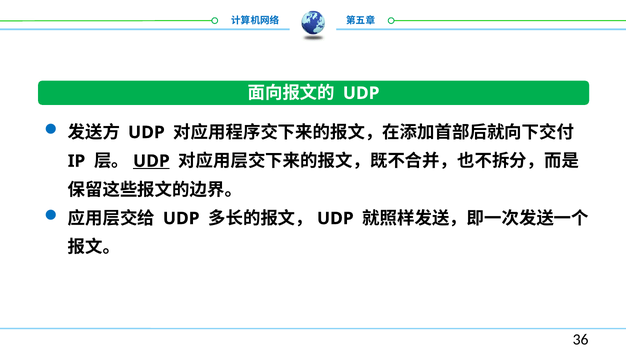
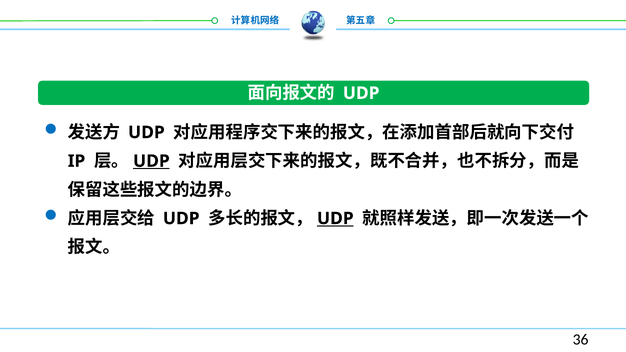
UDP underline: none -> present (335, 219)
